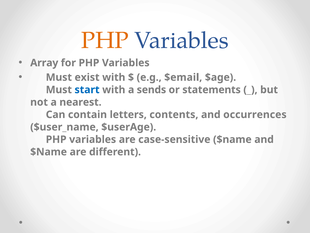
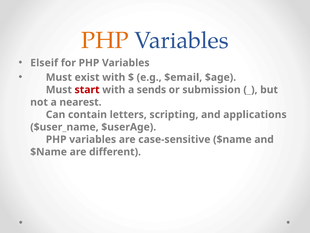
Array: Array -> Elseif (44, 63)
start colour: blue -> red (87, 90)
statements: statements -> submission (212, 90)
contents: contents -> scripting (174, 114)
occurrences: occurrences -> applications (255, 114)
